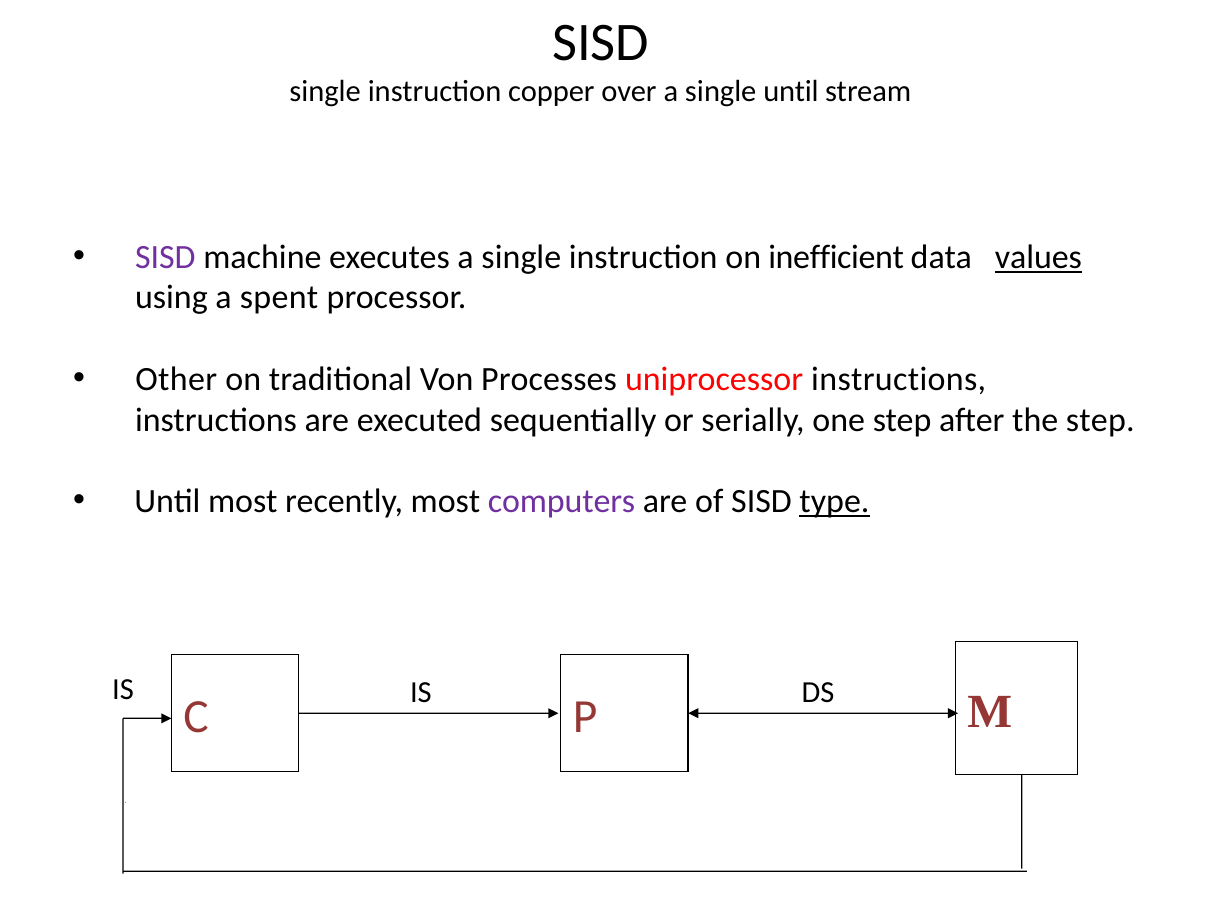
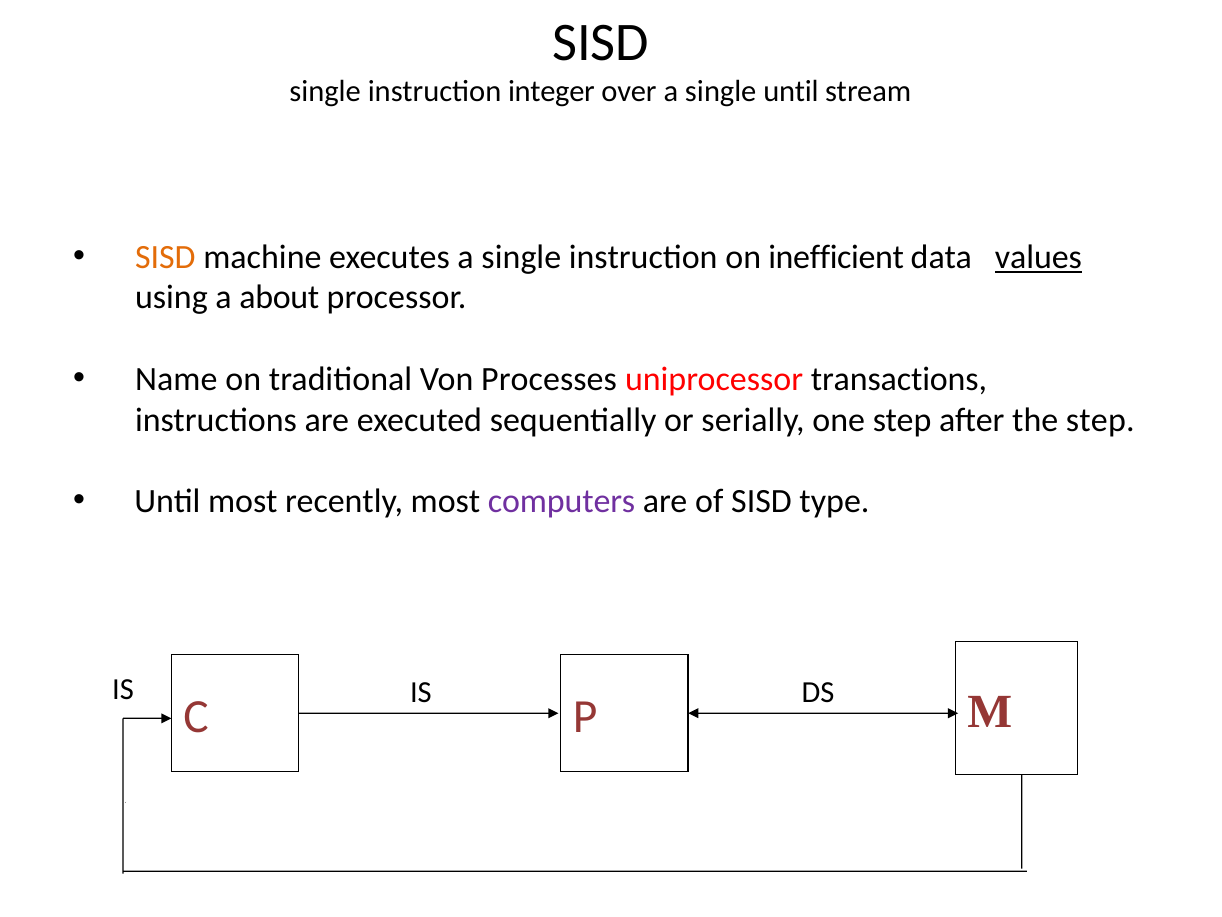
copper: copper -> integer (551, 92)
SISD colour: purple -> orange (165, 257)
spent: spent -> about (279, 298)
Other: Other -> Name (176, 379)
uniprocessor instructions: instructions -> transactions (899, 379)
type underline: present -> none (834, 501)
